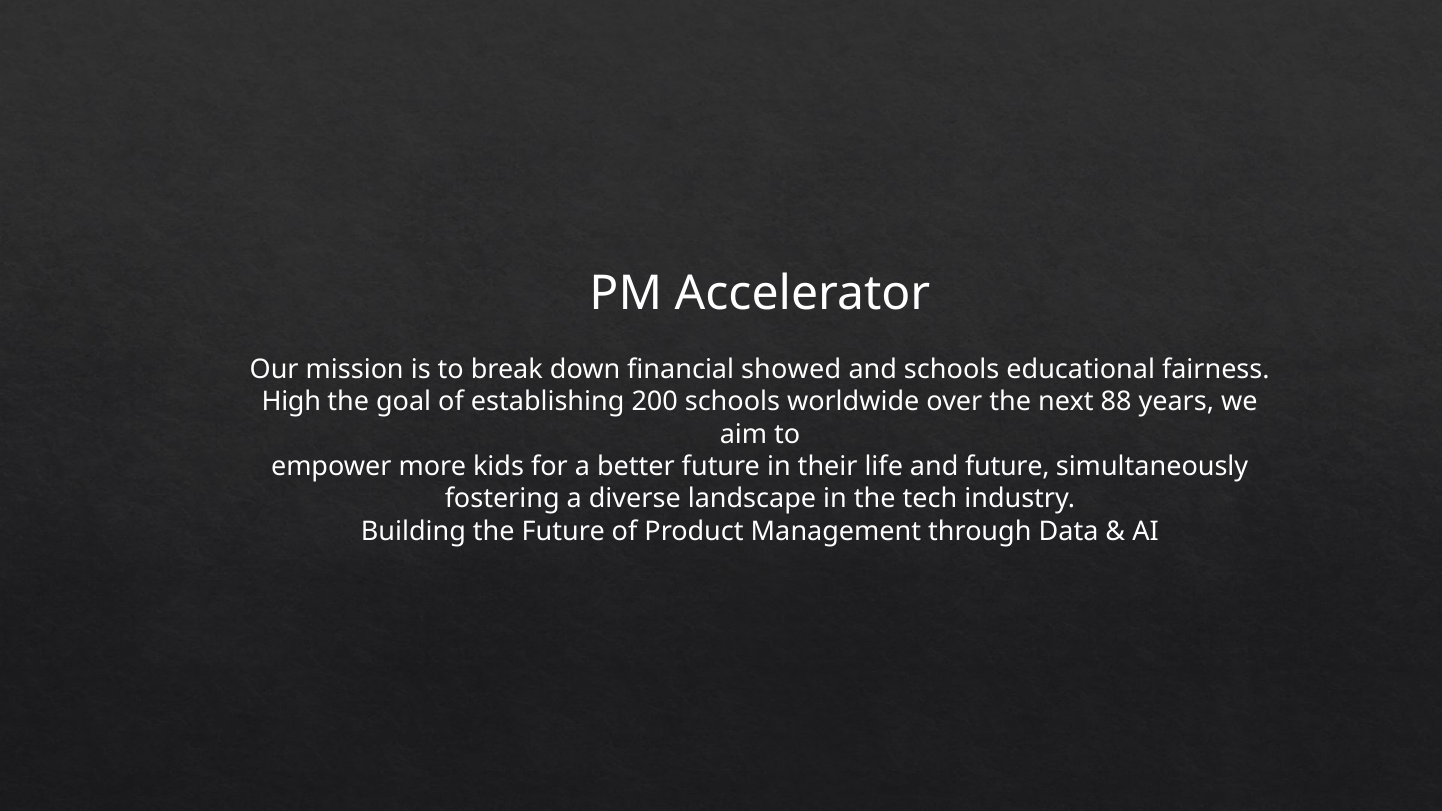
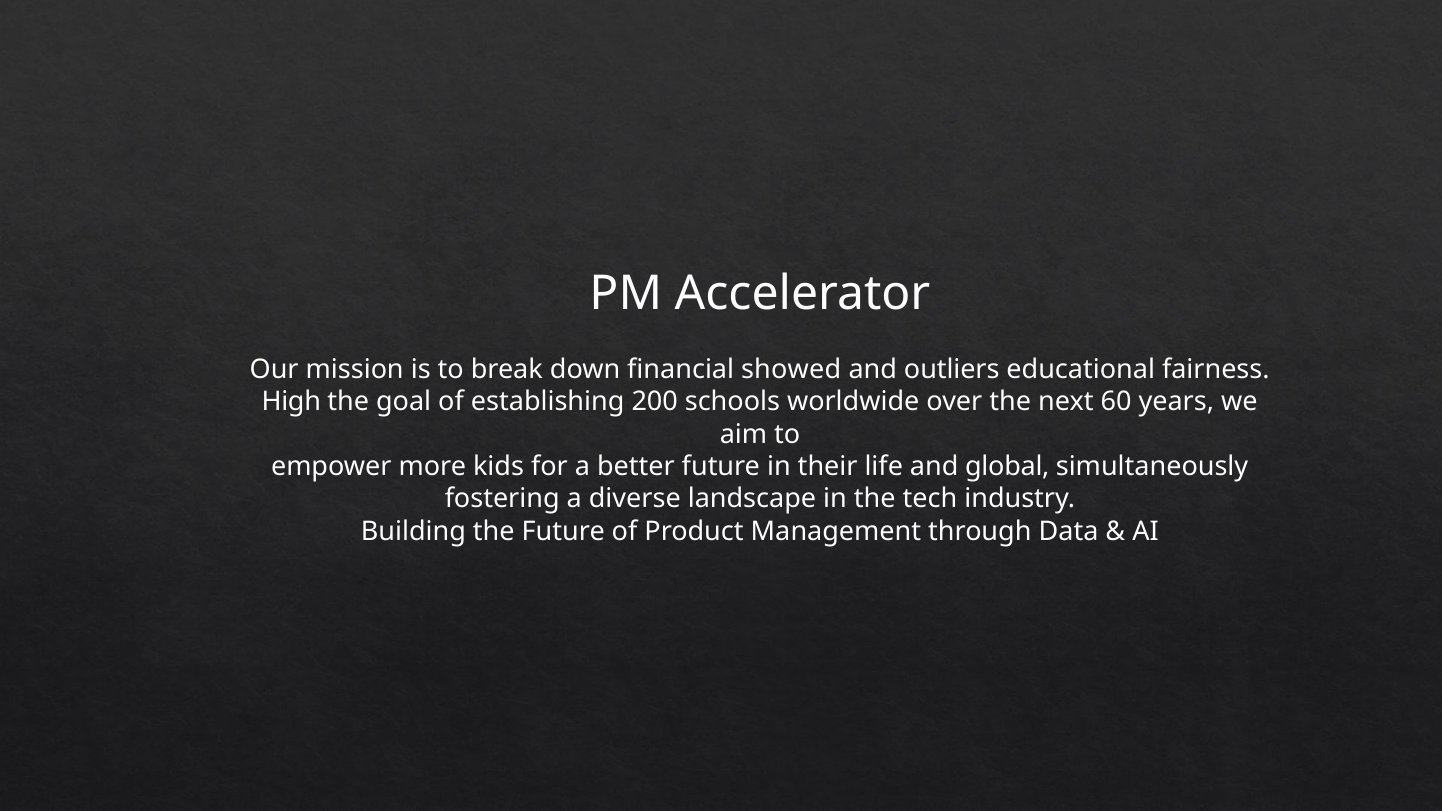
and schools: schools -> outliers (952, 369)
88: 88 -> 60 (1116, 402)
and future: future -> global (1007, 467)
